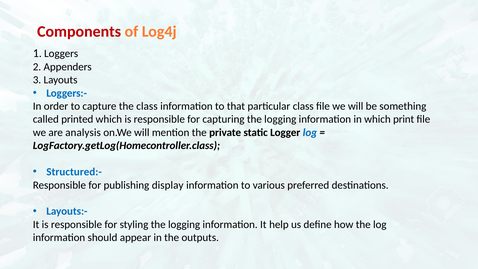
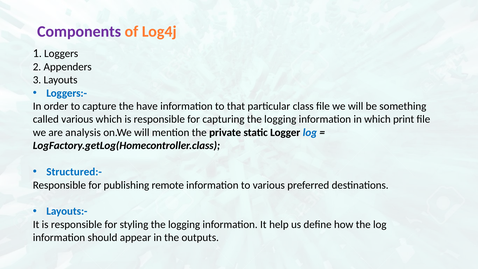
Components colour: red -> purple (79, 32)
the class: class -> have (147, 106)
called printed: printed -> various (77, 119)
display: display -> remote (168, 185)
